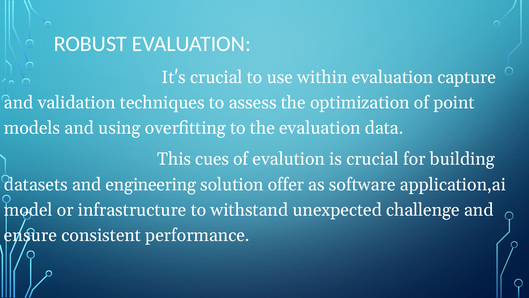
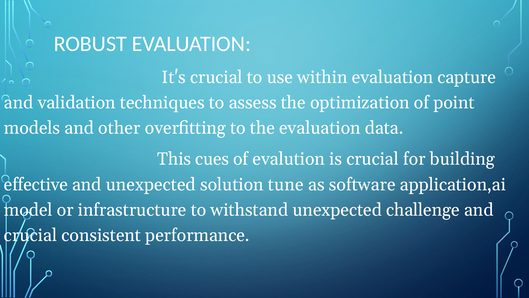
using: using -> other (119, 128)
datasets: datasets -> effective (36, 184)
and engineering: engineering -> unexpected (151, 184)
offer: offer -> tune (286, 184)
ensure: ensure -> crucial (31, 235)
